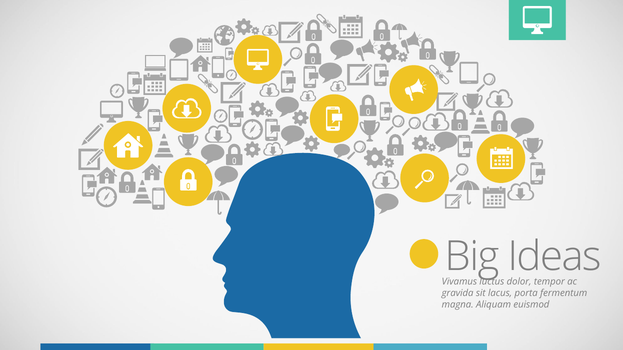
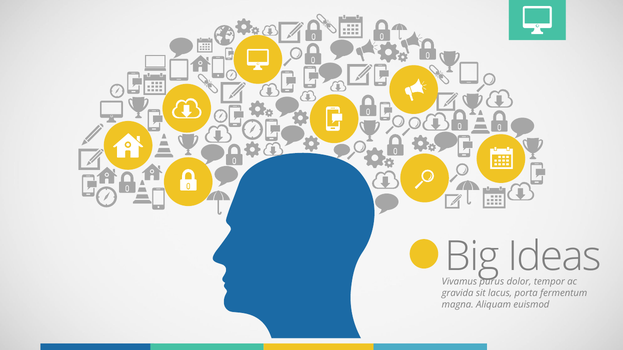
luctus: luctus -> purus (492, 282)
